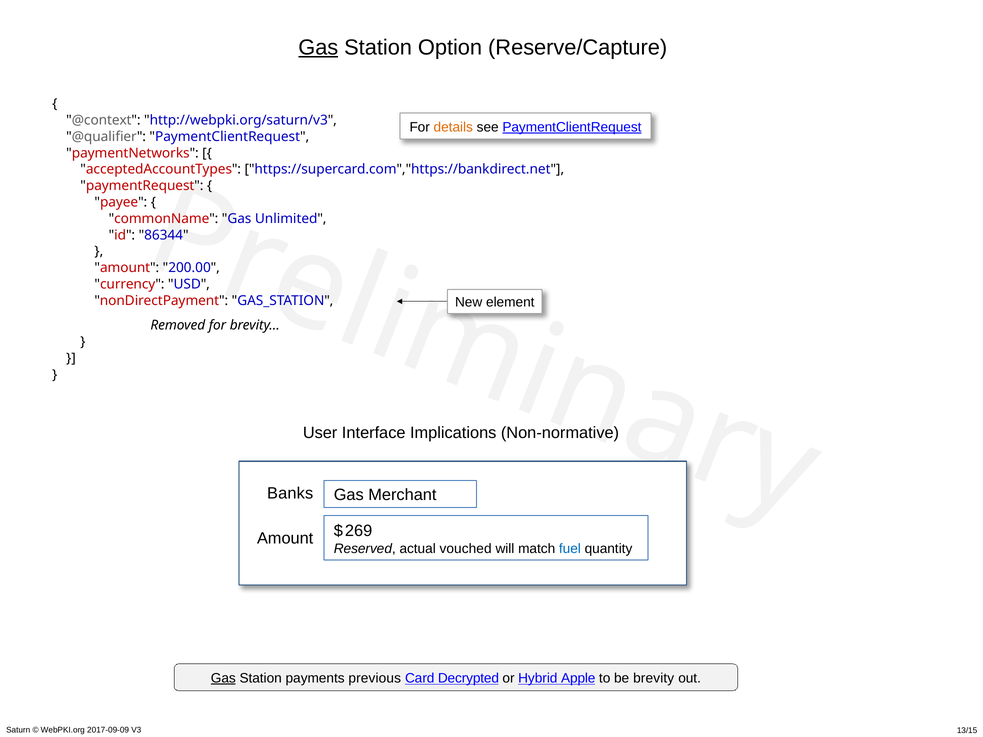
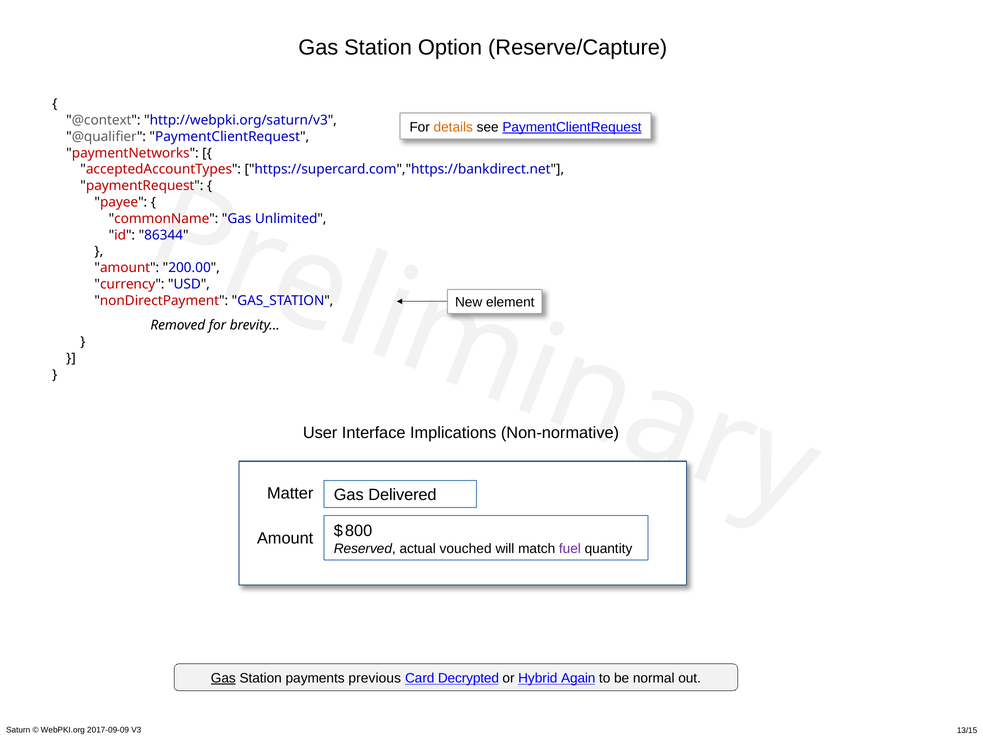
Gas underline: present -> none (318, 47)
Banks: Banks -> Matter (290, 494)
Merchant: Merchant -> Delivered (402, 495)
269: 269 -> 800 (359, 531)
fuel colour: blue -> purple (570, 549)
Apple: Apple -> Again (578, 678)
brevity: brevity -> normal (654, 678)
